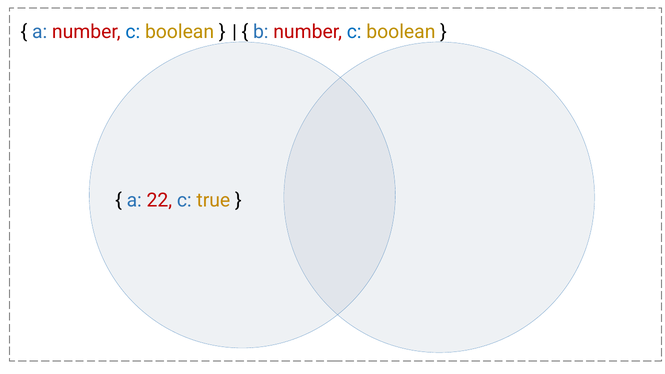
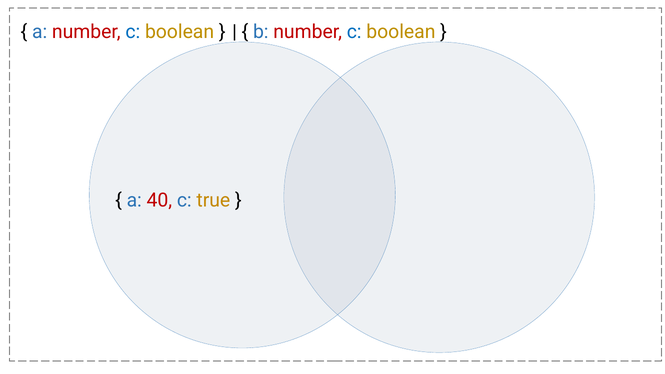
22: 22 -> 40 (159, 200)
